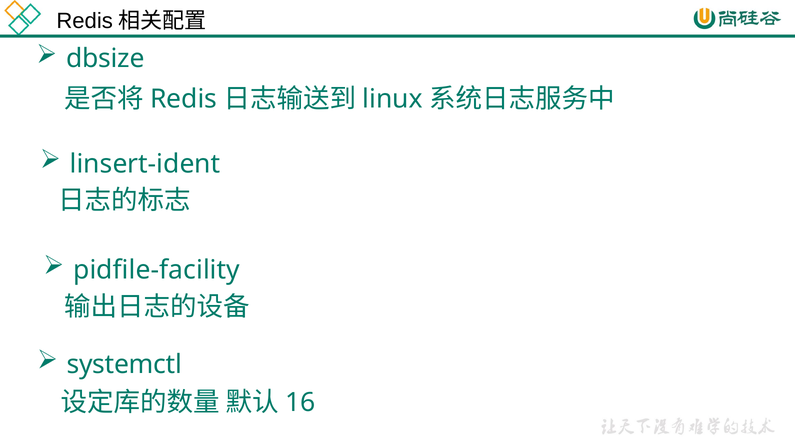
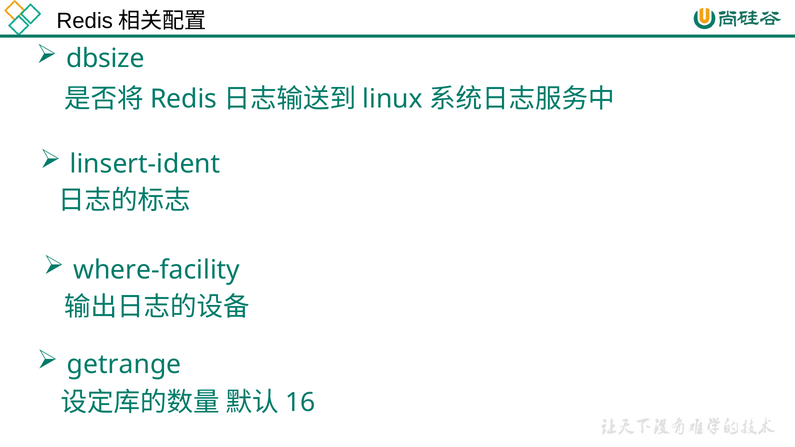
pidfile-facility: pidfile-facility -> where-facility (157, 270)
systemctl: systemctl -> getrange (124, 365)
